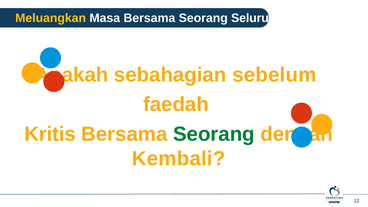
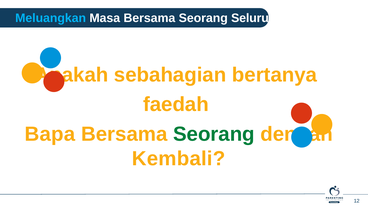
Meluangkan colour: yellow -> light blue (51, 18)
sebelum: sebelum -> bertanya (275, 75)
Kritis: Kritis -> Bapa (50, 134)
